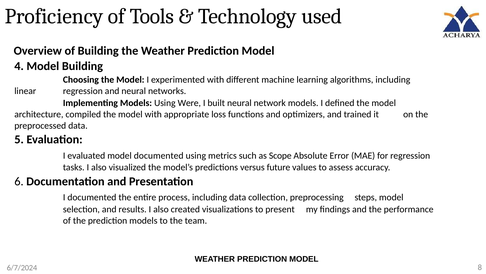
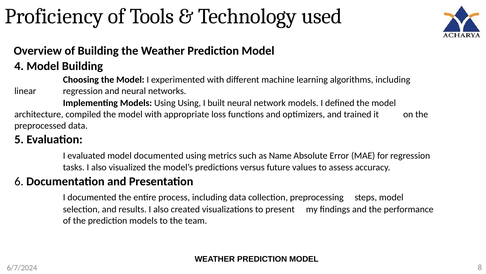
Using Were: Were -> Using (189, 103)
Scope: Scope -> Name (280, 155)
